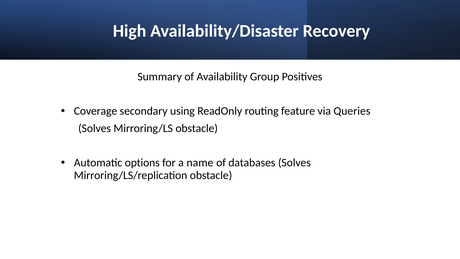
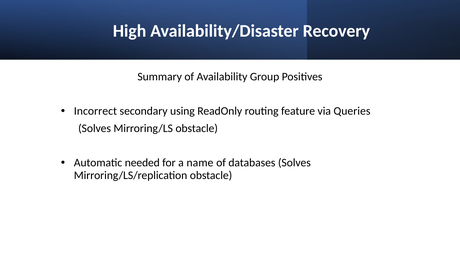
Coverage: Coverage -> Incorrect (95, 111)
options: options -> needed (142, 163)
